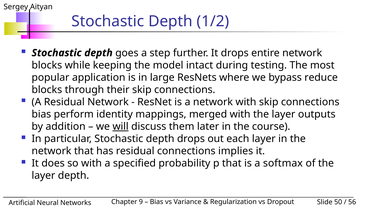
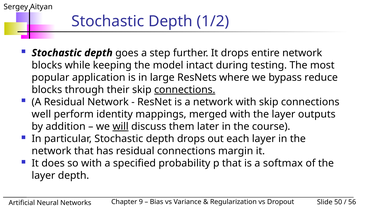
connections underline: none -> present (185, 90)
bias: bias -> well (41, 115)
implies: implies -> margin (236, 151)
